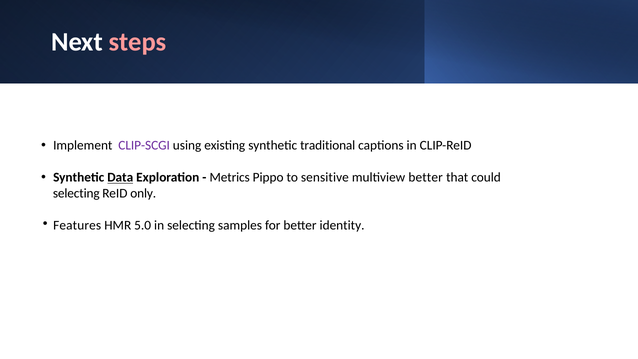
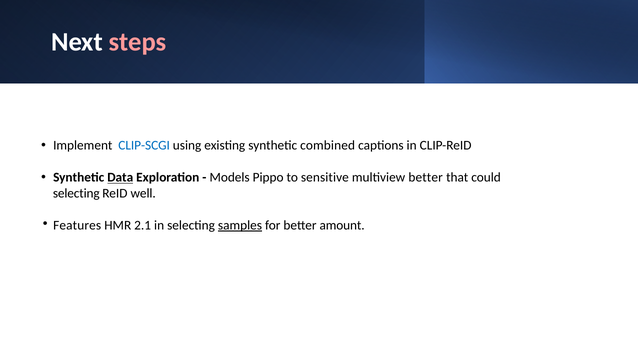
CLIP-SCGI colour: purple -> blue (144, 146)
traditional: traditional -> combined (328, 146)
Metrics: Metrics -> Models (230, 177)
only: only -> well (143, 193)
5.0: 5.0 -> 2.1 (143, 225)
samples underline: none -> present (240, 225)
identity: identity -> amount (342, 225)
